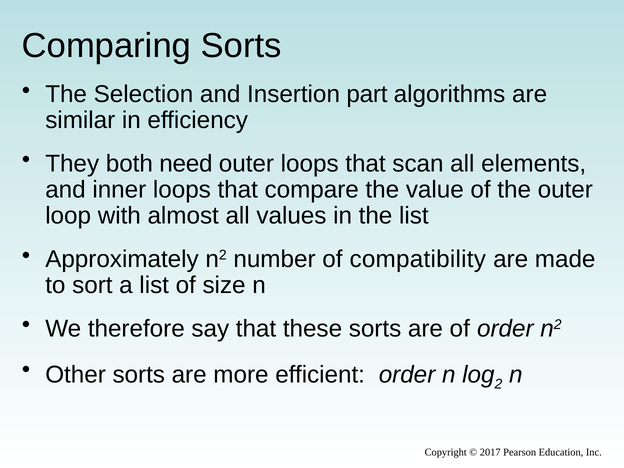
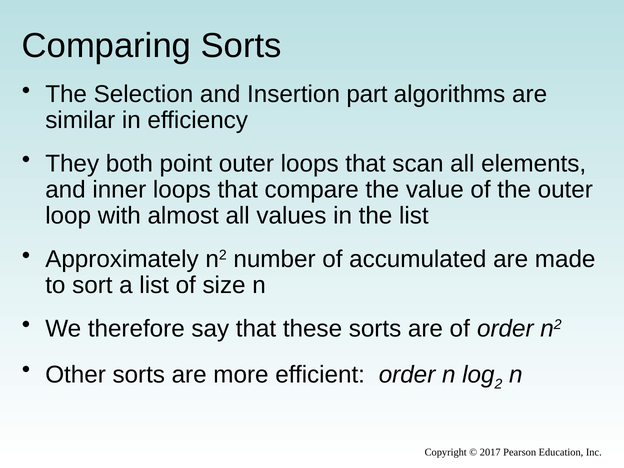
need: need -> point (186, 164)
compatibility: compatibility -> accumulated (418, 259)
